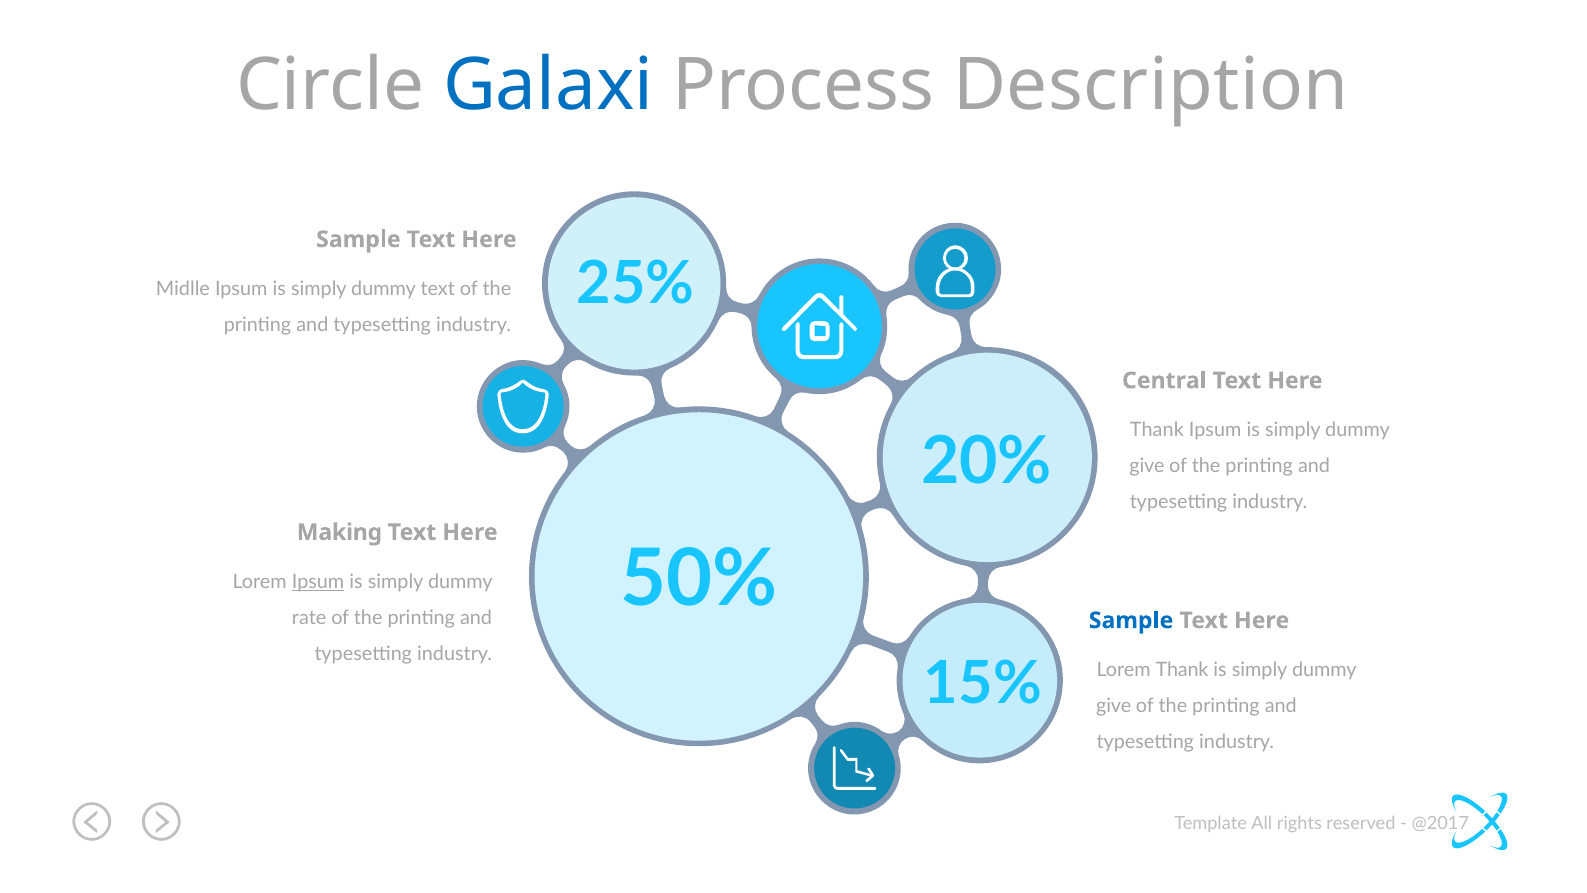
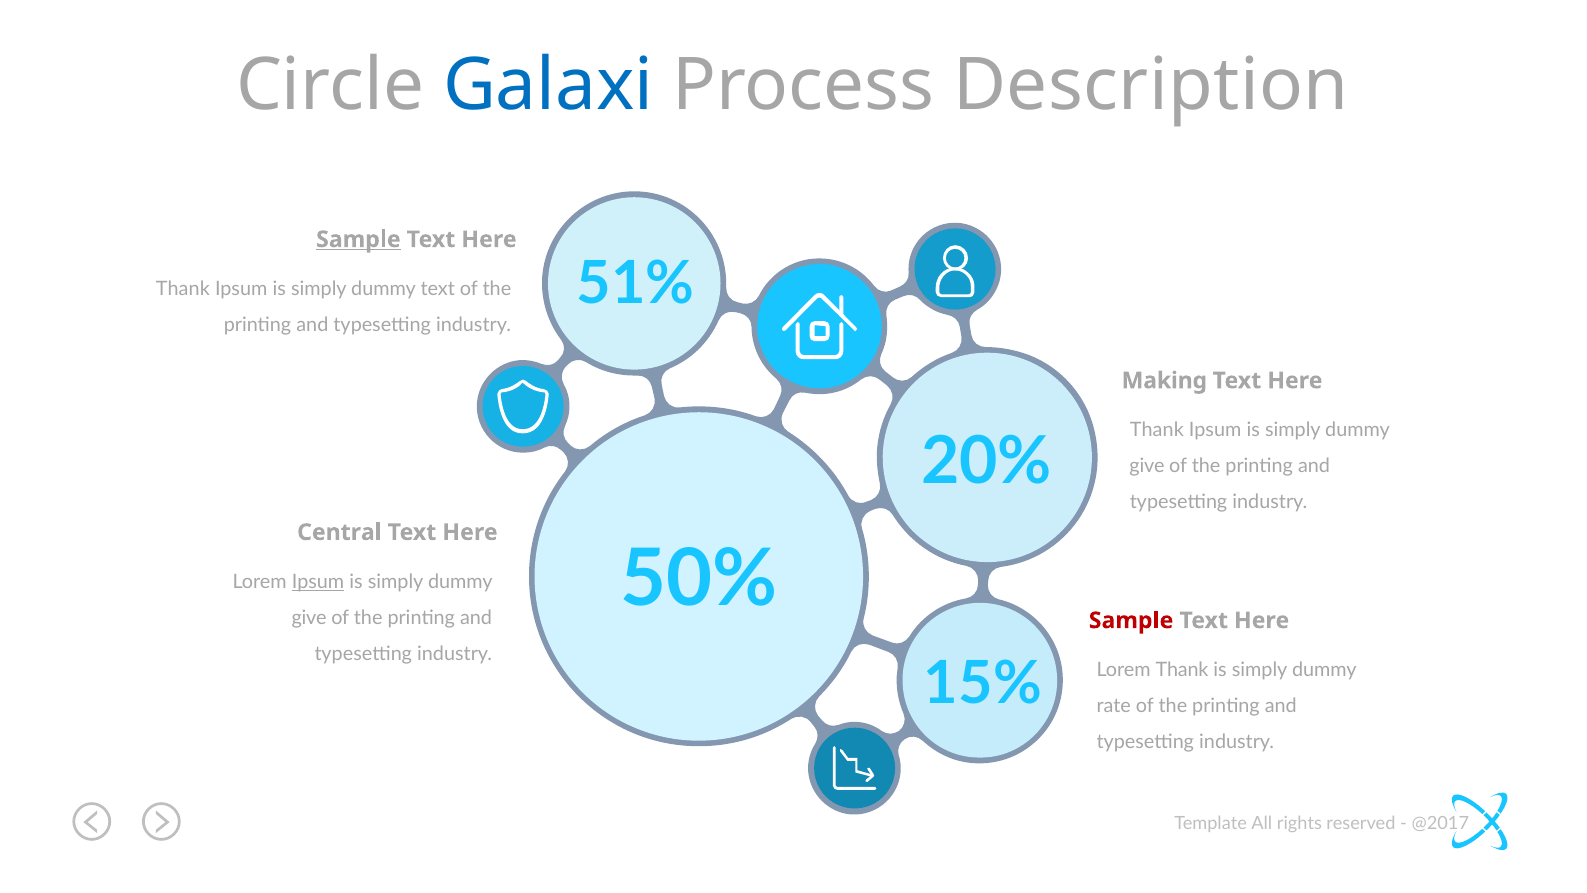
Sample underline: none -> present (358, 239)
25%: 25% -> 51% (635, 283)
Midlle: Midlle -> Thank (183, 289)
Central: Central -> Making (1164, 381)
Making: Making -> Central (339, 532)
rate: rate -> give (309, 618)
Sample colour: blue -> red (1131, 620)
give: give -> rate (1114, 706)
